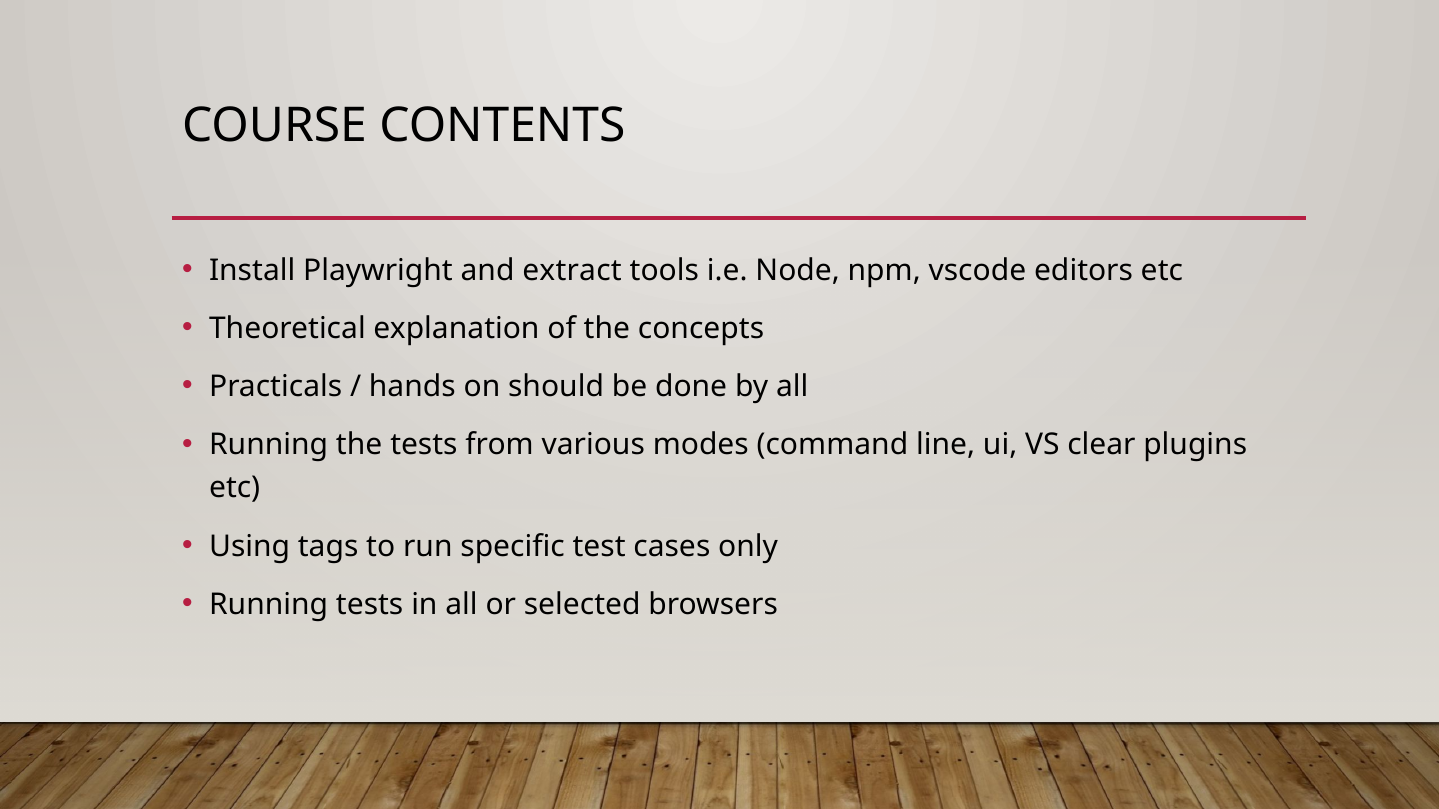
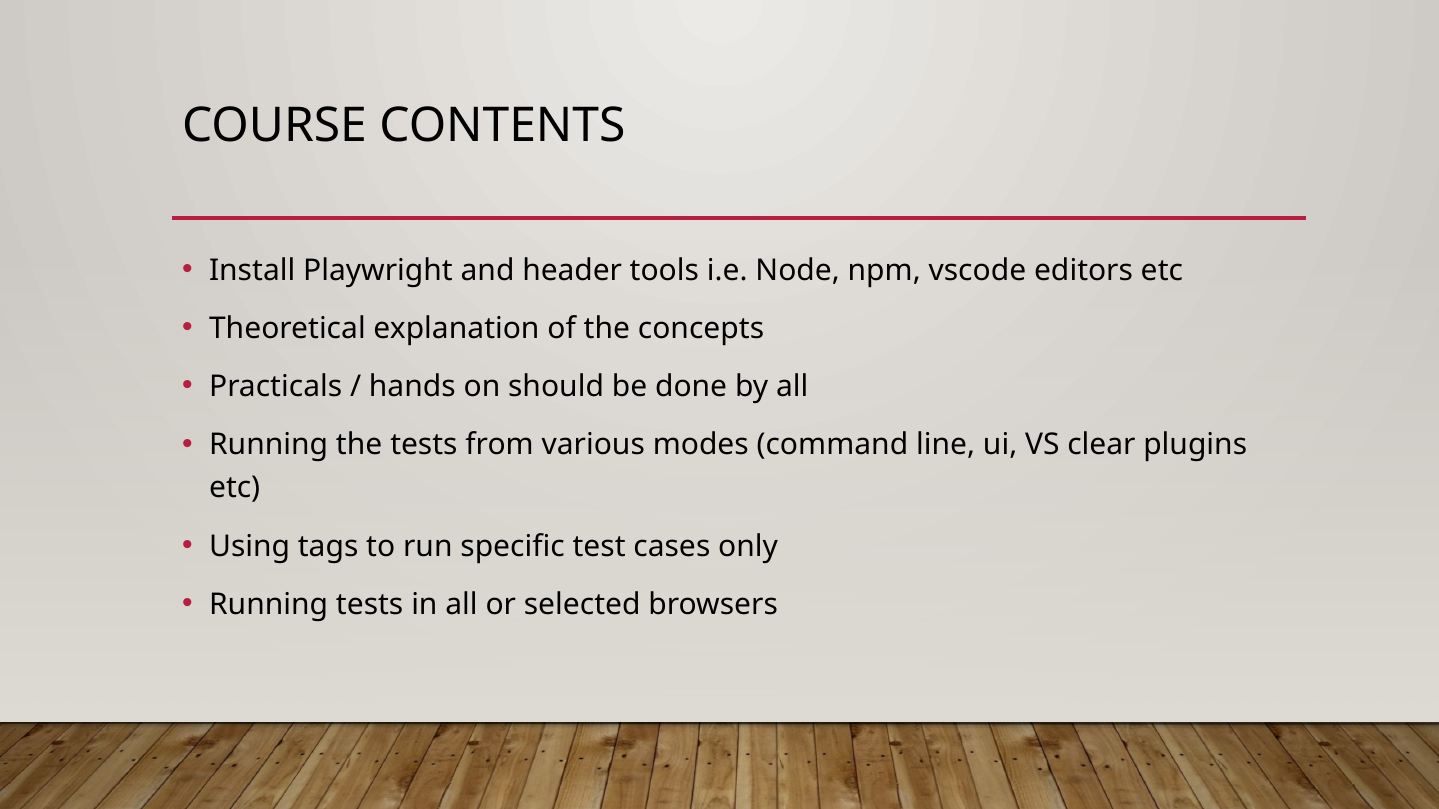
extract: extract -> header (572, 271)
